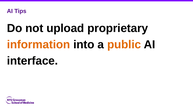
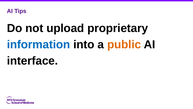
information colour: orange -> blue (38, 44)
